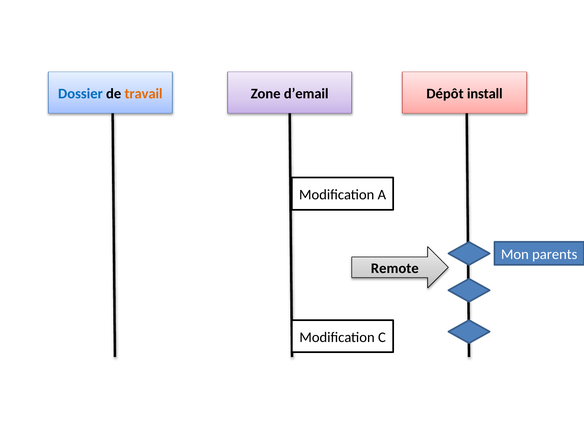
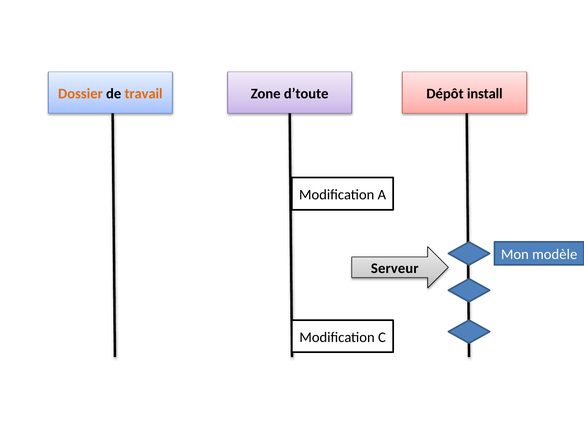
Dossier colour: blue -> orange (80, 94)
d’email: d’email -> d’toute (306, 94)
parents: parents -> modèle (555, 254)
Remote: Remote -> Serveur (395, 268)
